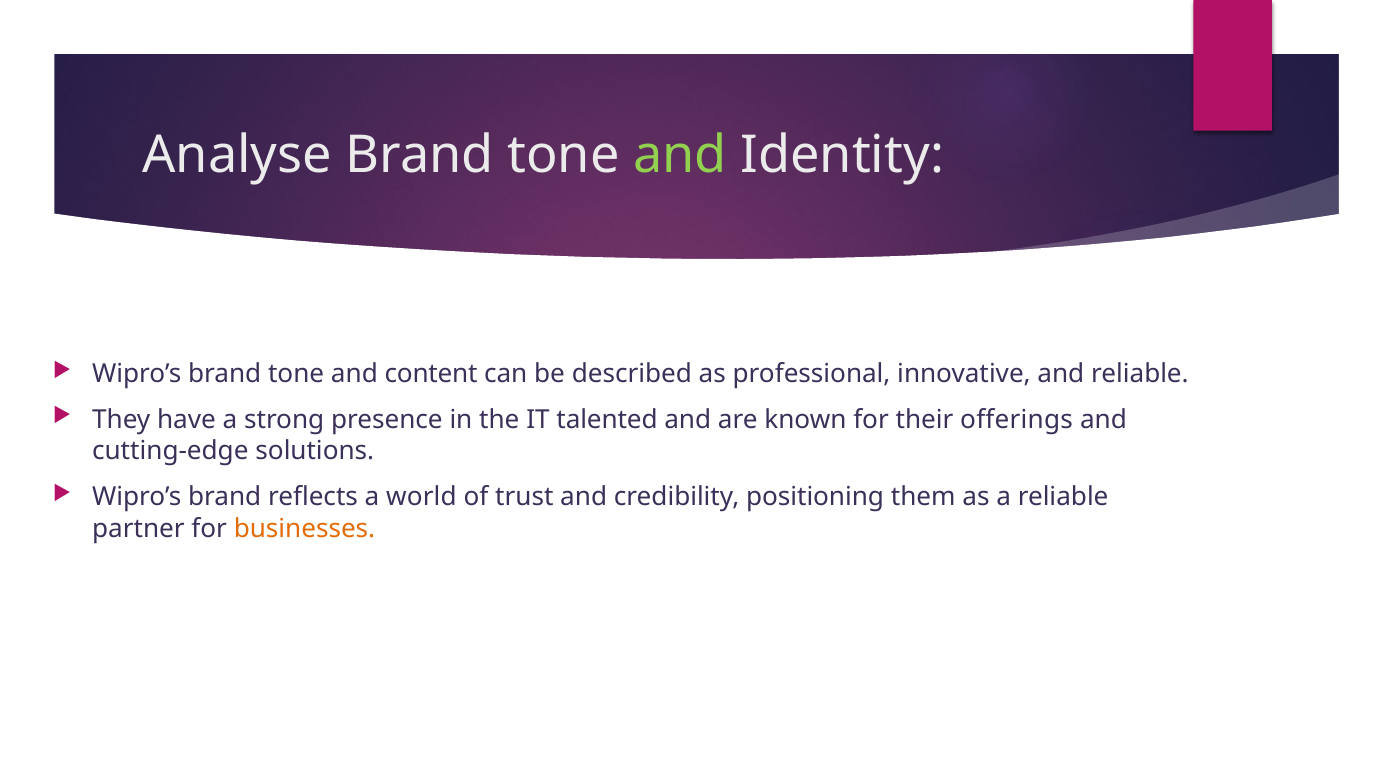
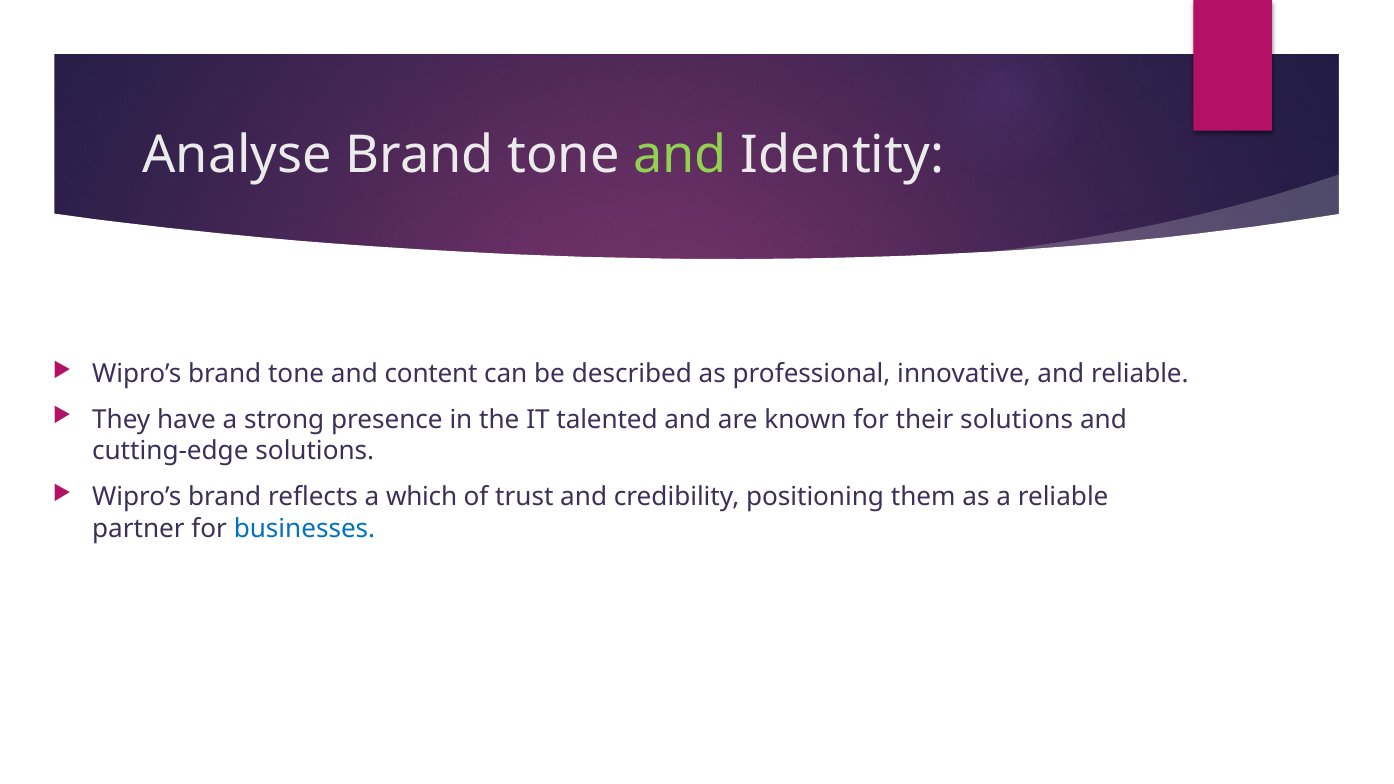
their offerings: offerings -> solutions (1017, 420)
world: world -> which (422, 497)
businesses colour: orange -> blue (305, 528)
